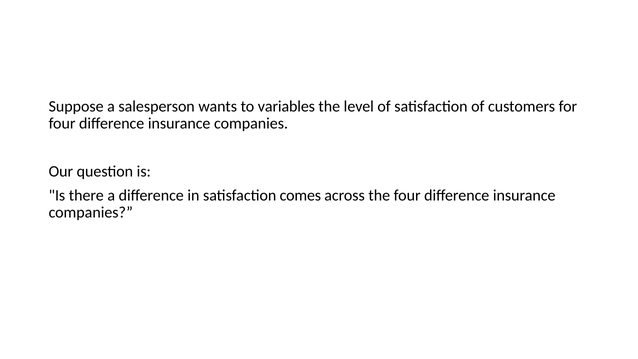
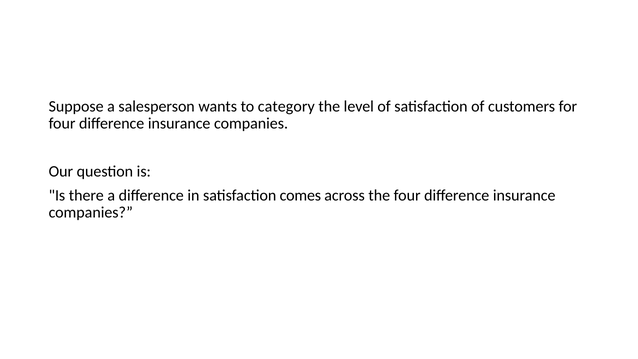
variables: variables -> category (286, 106)
